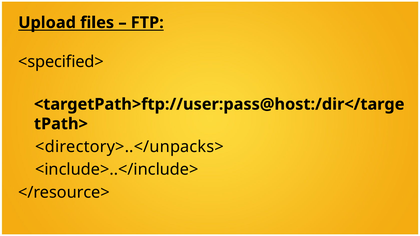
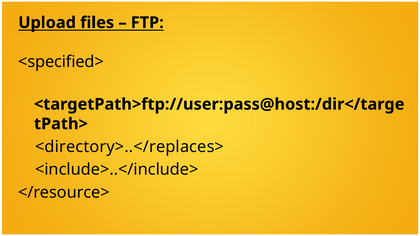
<directory>..</unpacks>: <directory>..</unpacks> -> <directory>..</replaces> (130, 147)
